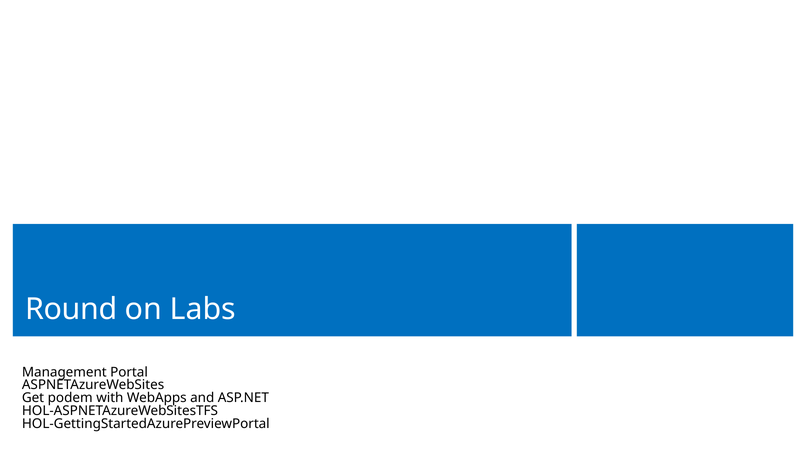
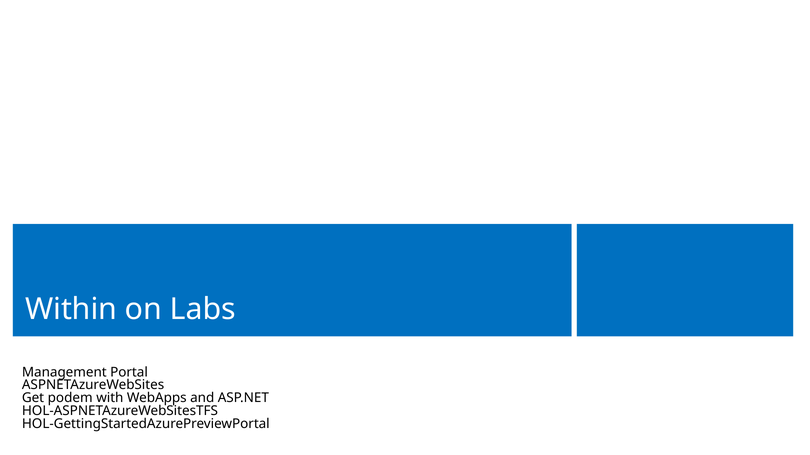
Round: Round -> Within (71, 310)
